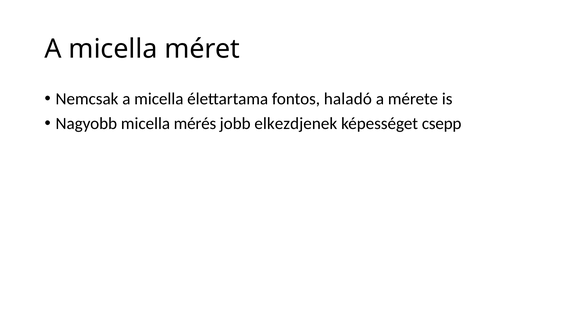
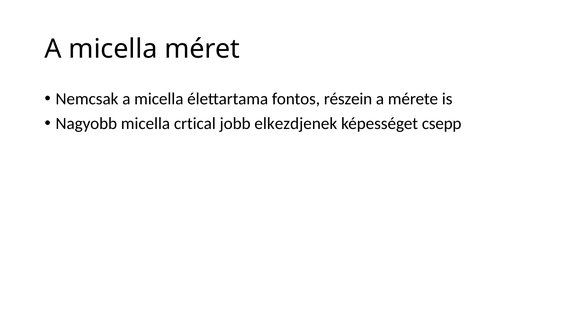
haladó: haladó -> részein (348, 99)
mérés: mérés -> crtical (195, 123)
